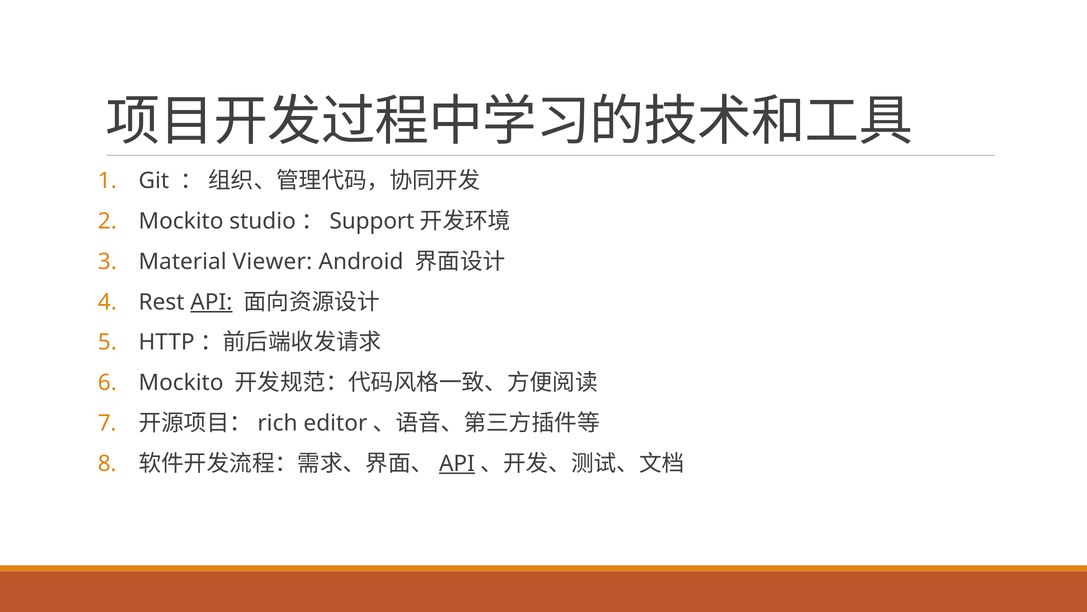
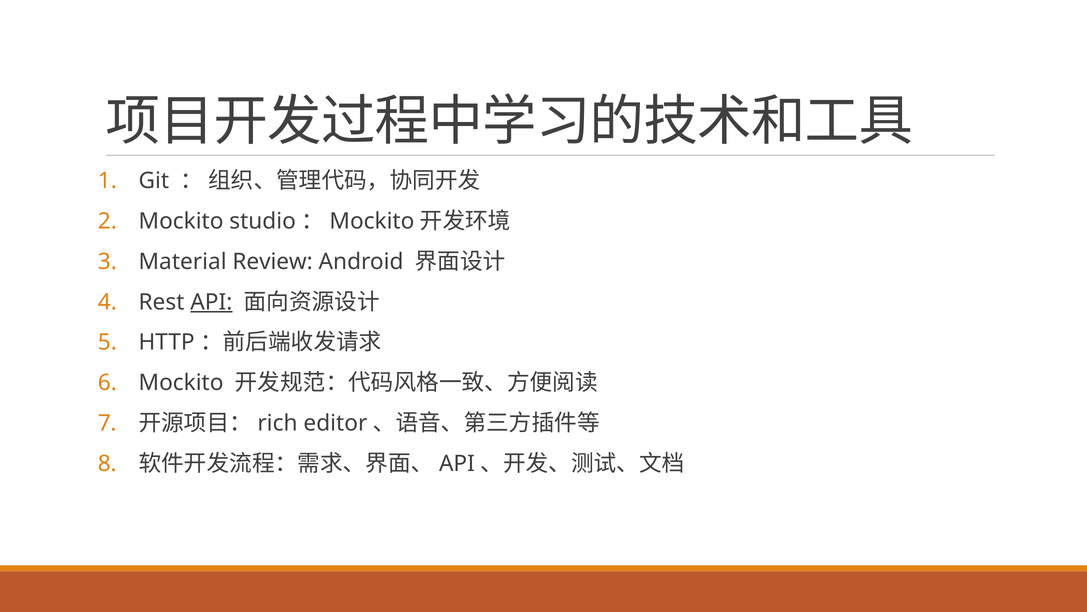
Support: Support -> Mockito (372, 221)
Viewer: Viewer -> Review (273, 261)
API underline: present -> none (457, 463)
